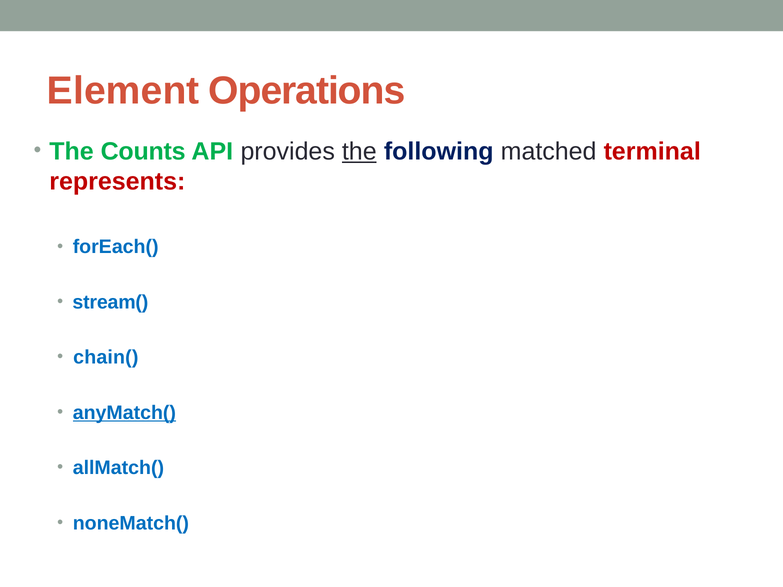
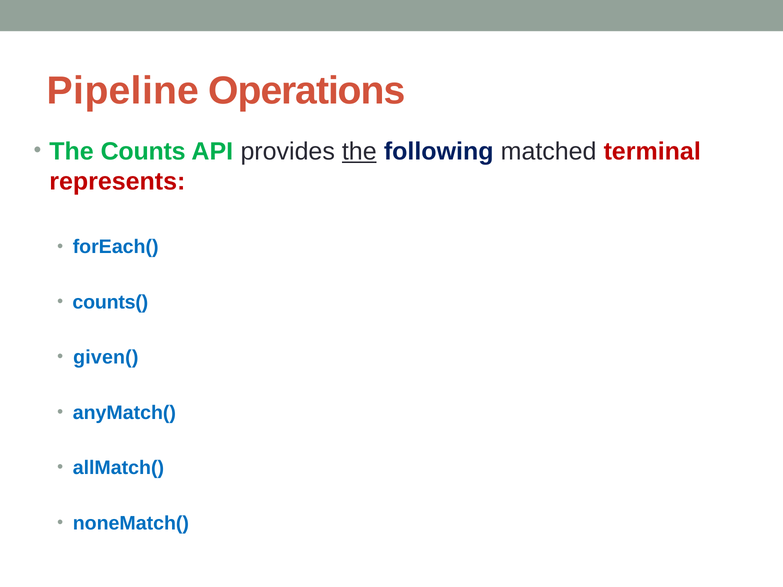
Element: Element -> Pipeline (123, 91)
stream(: stream( -> counts( (110, 302)
chain(: chain( -> given( (106, 358)
anyMatch( underline: present -> none (124, 413)
